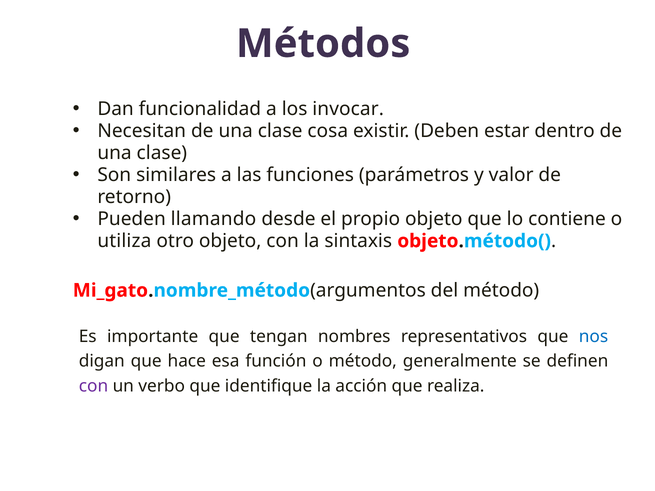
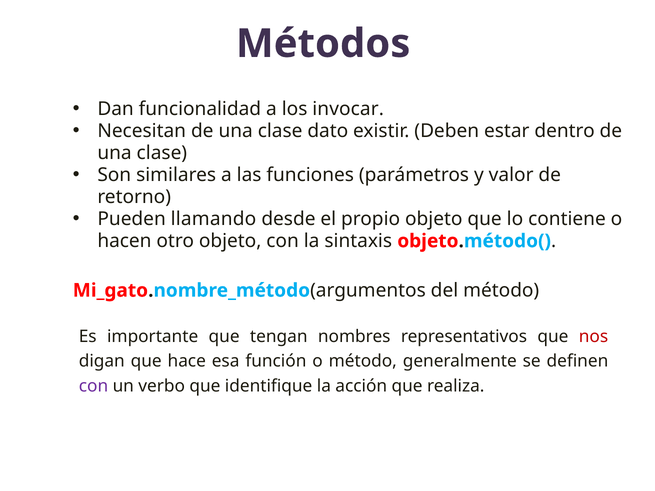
cosa: cosa -> dato (328, 131)
utiliza: utiliza -> hacen (124, 241)
nos colour: blue -> red (594, 336)
